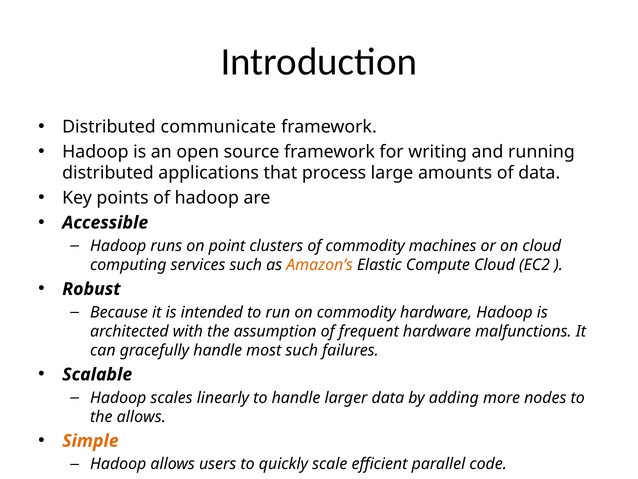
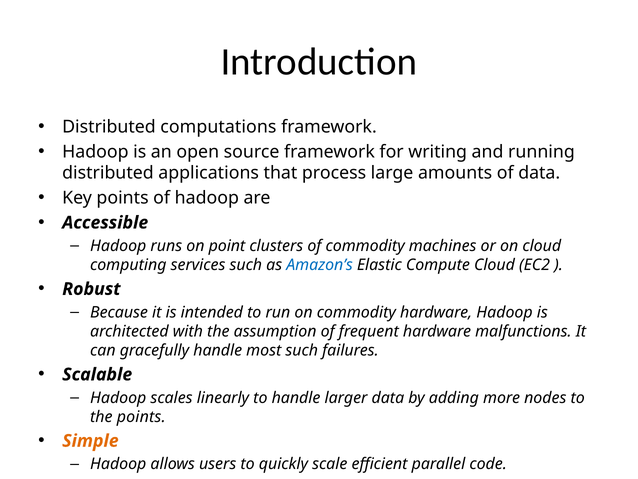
communicate: communicate -> computations (218, 127)
Amazon’s colour: orange -> blue (320, 265)
the allows: allows -> points (141, 417)
